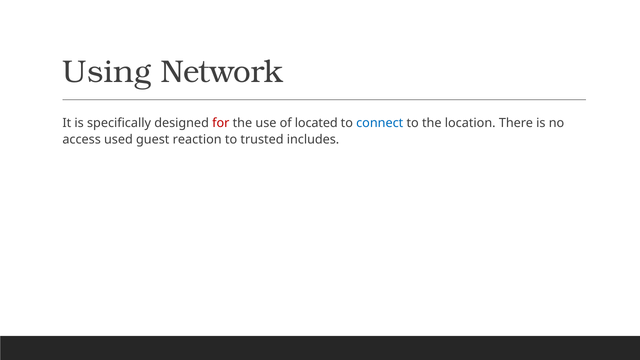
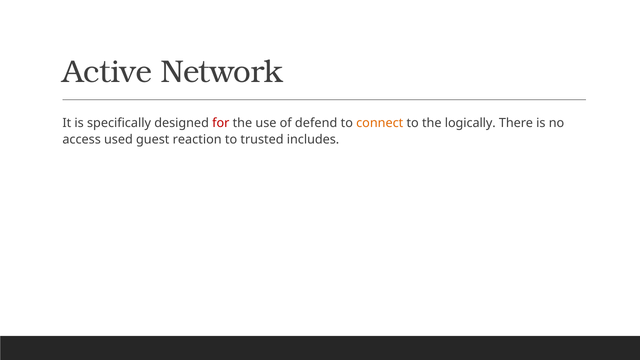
Using: Using -> Active (107, 72)
located: located -> defend (316, 123)
connect colour: blue -> orange (380, 123)
location: location -> logically (470, 123)
